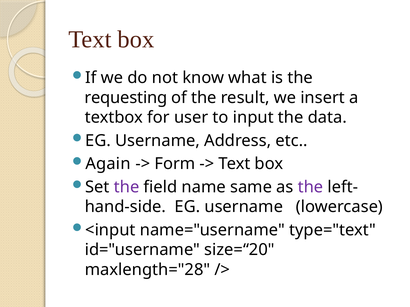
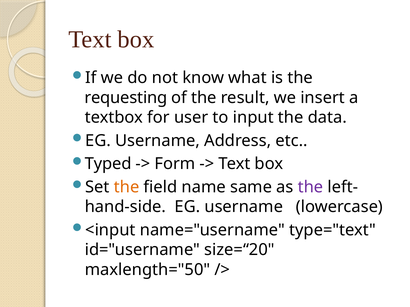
Again: Again -> Typed (108, 164)
the colour: purple -> orange (127, 187)
maxlength="28: maxlength="28 -> maxlength="50 (148, 270)
